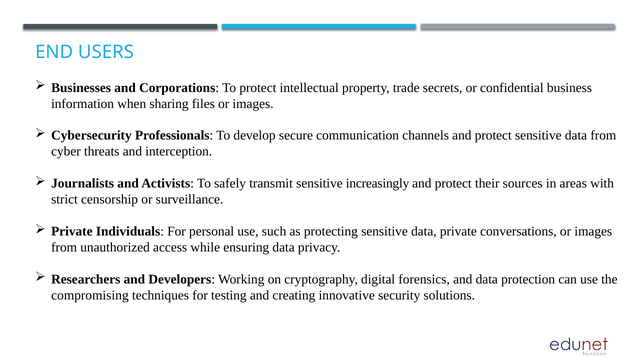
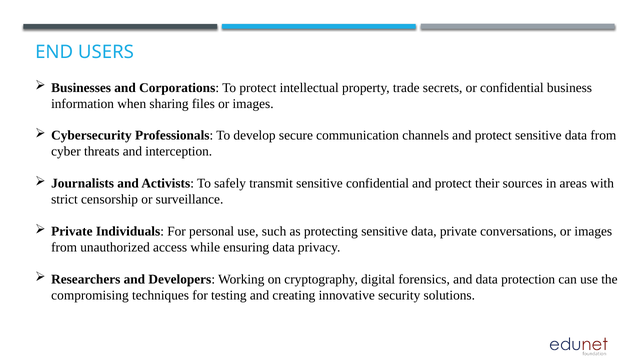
sensitive increasingly: increasingly -> confidential (378, 183)
